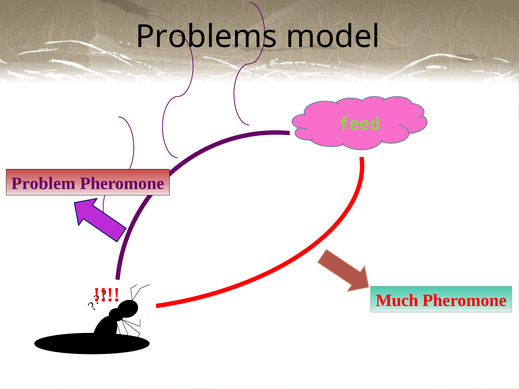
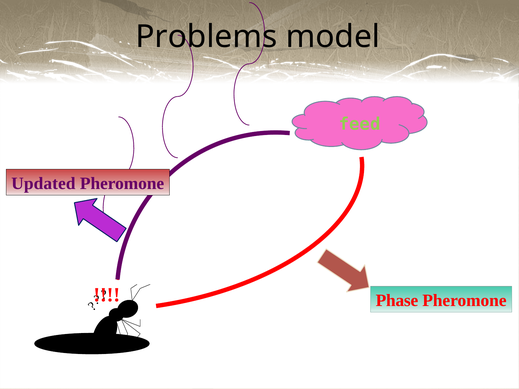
Problem: Problem -> Updated (43, 184)
Much: Much -> Phase (397, 301)
